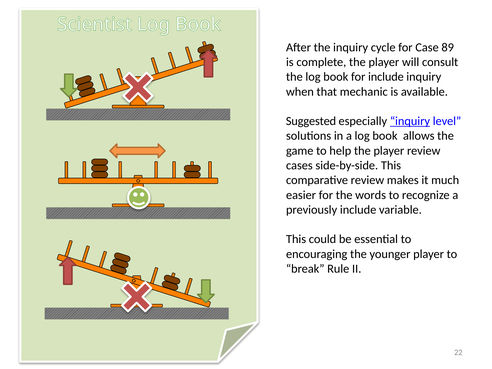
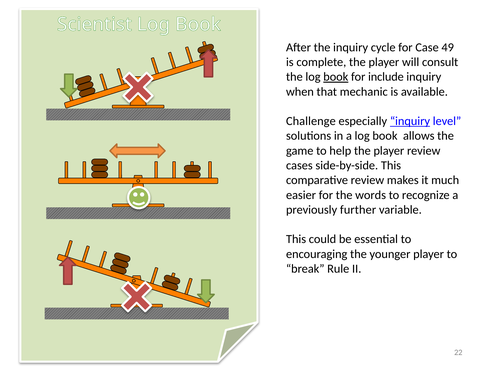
89: 89 -> 49 (448, 47)
book underline: none -> present (336, 77)
Suggested: Suggested -> Challenge (311, 121)
previously include: include -> further (358, 210)
